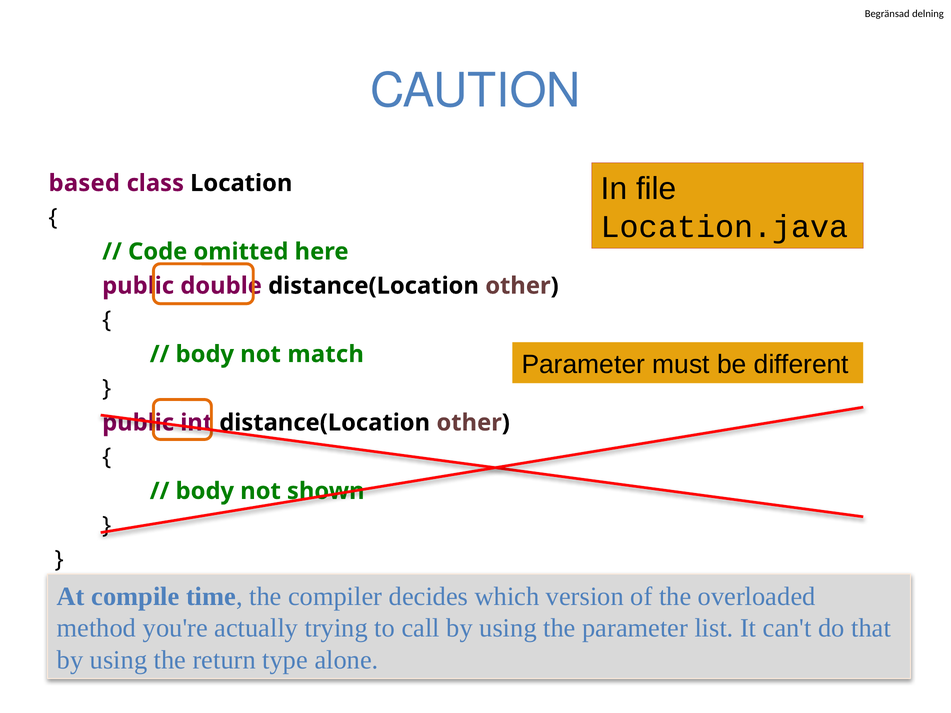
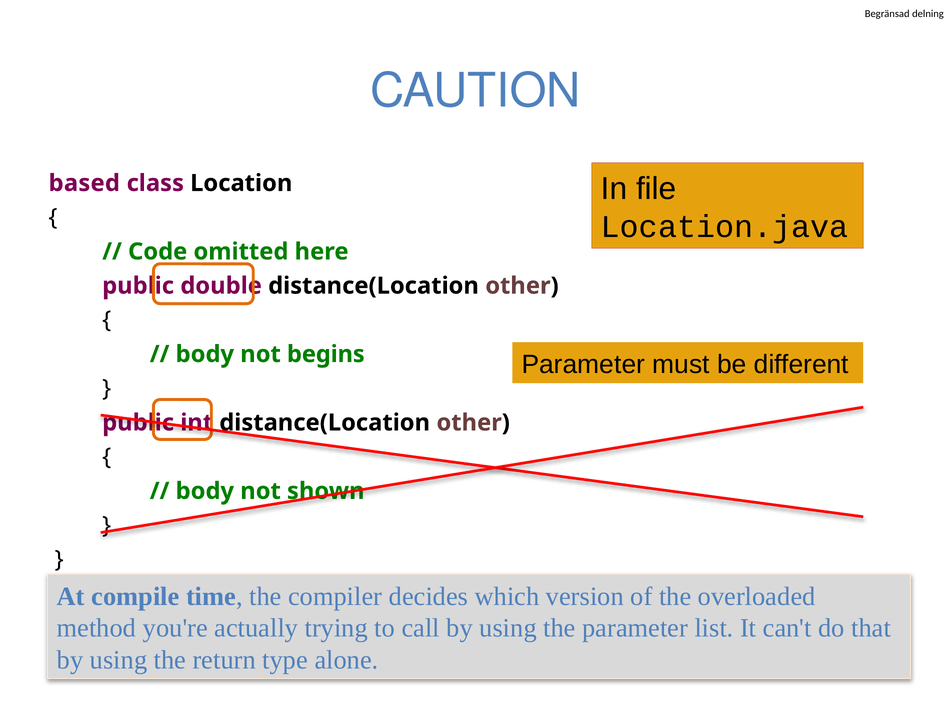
match: match -> begins (326, 354)
